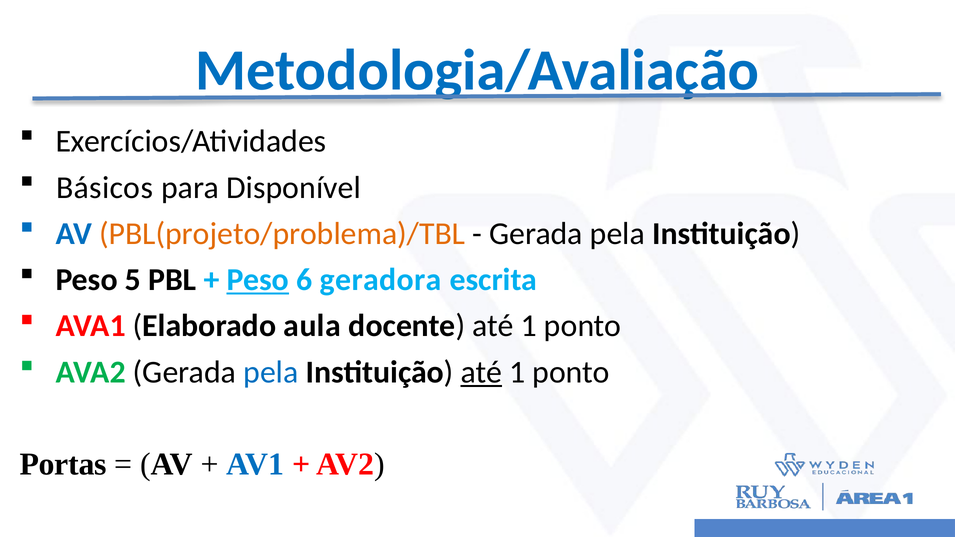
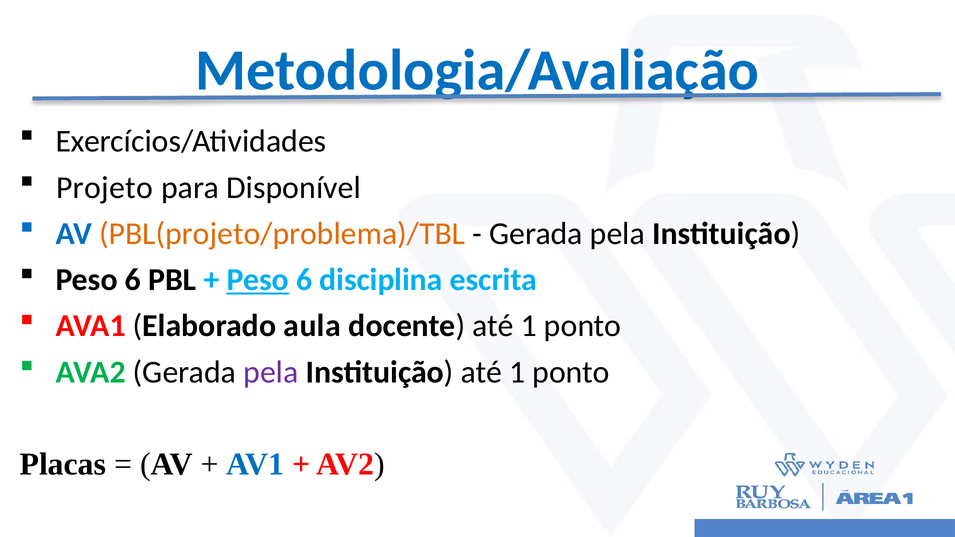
Básicos: Básicos -> Projeto (105, 188)
5: 5 -> 6 (133, 280)
geradora: geradora -> disciplina (381, 280)
pela colour: blue -> purple (271, 372)
até underline: present -> none (481, 372)
Portas: Portas -> Placas (63, 465)
